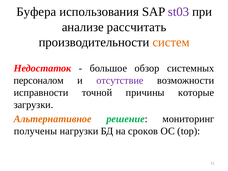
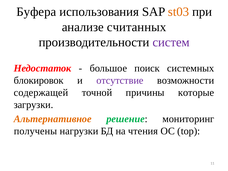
st03 colour: purple -> orange (179, 12)
рассчитать: рассчитать -> считанных (137, 27)
систем colour: orange -> purple (171, 42)
обзор: обзор -> поиск (147, 68)
персоналом: персоналом -> блокировок (39, 80)
исправности: исправности -> содержащей (41, 93)
сроков: сроков -> чтения (143, 131)
